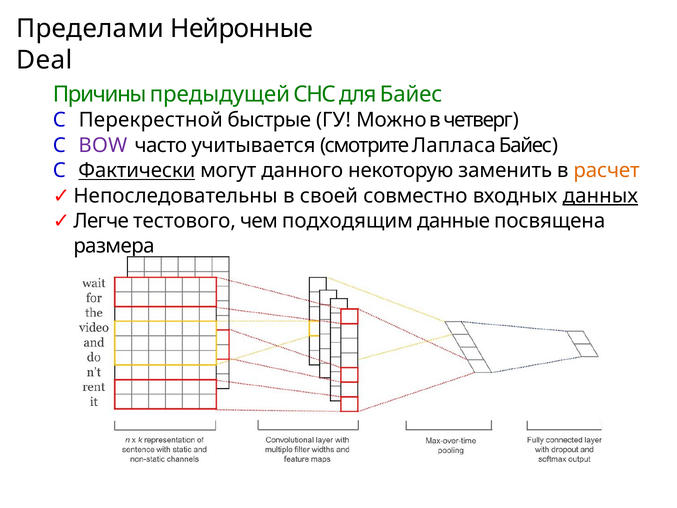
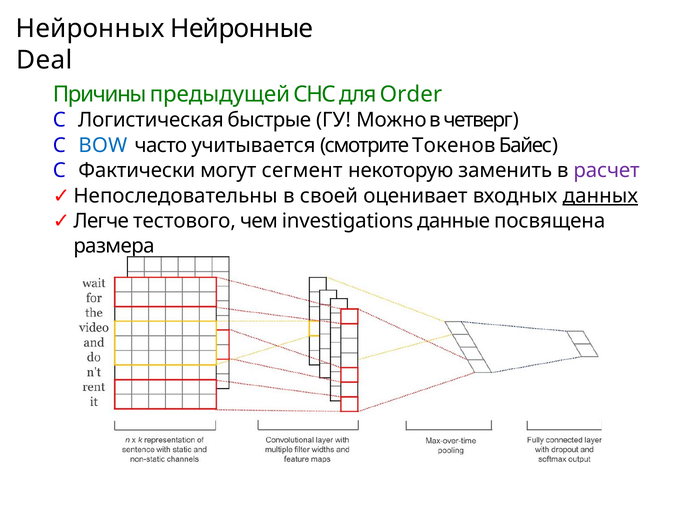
Пределами: Пределами -> Нейронных (90, 29)
для Байес: Байес -> Order (411, 95)
Перекрестной: Перекрестной -> Логистическая (151, 120)
BOW colour: purple -> blue (103, 145)
Лапласа: Лапласа -> Токенов (454, 145)
Фактически underline: present -> none (137, 171)
данного: данного -> сегмент (302, 171)
расчет colour: orange -> purple (607, 171)
совместно: совместно -> оценивает (415, 196)
подходящим: подходящим -> investigations (348, 221)
